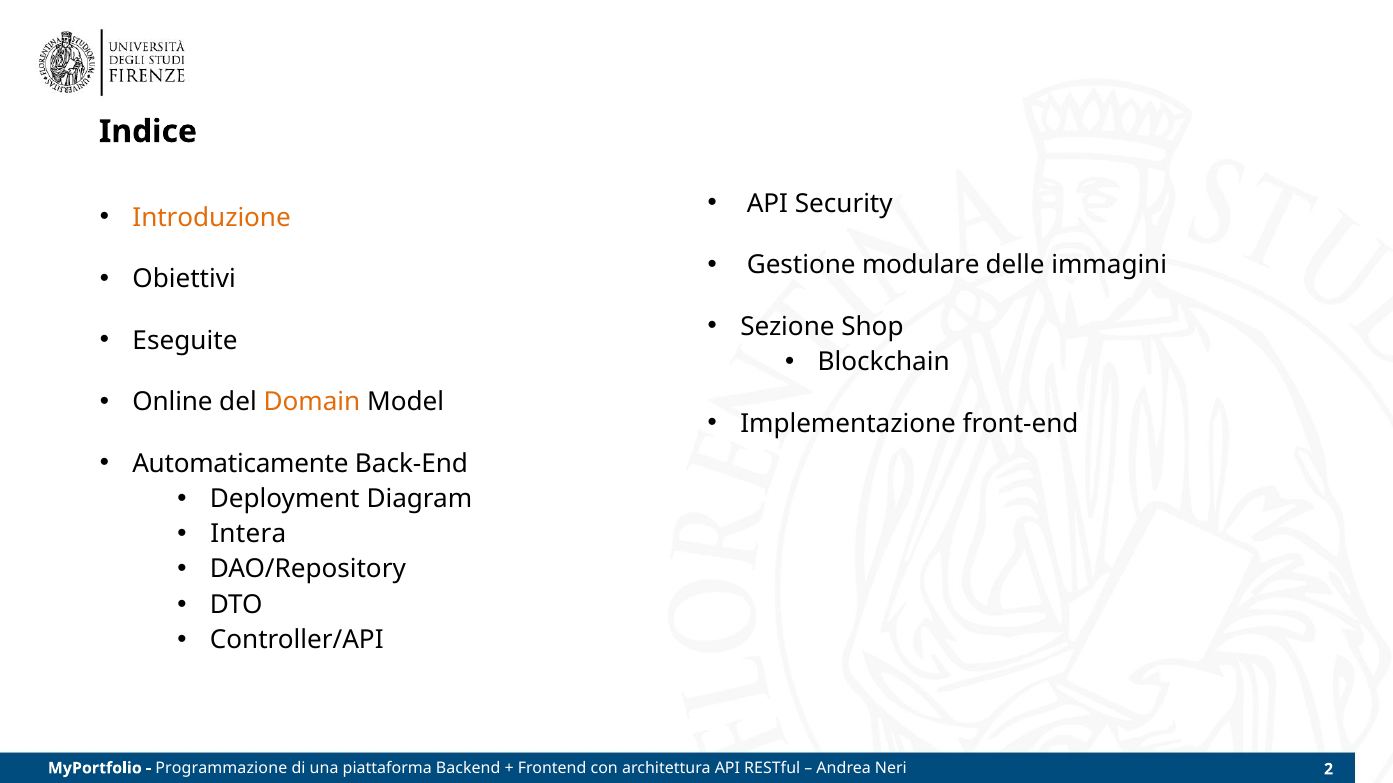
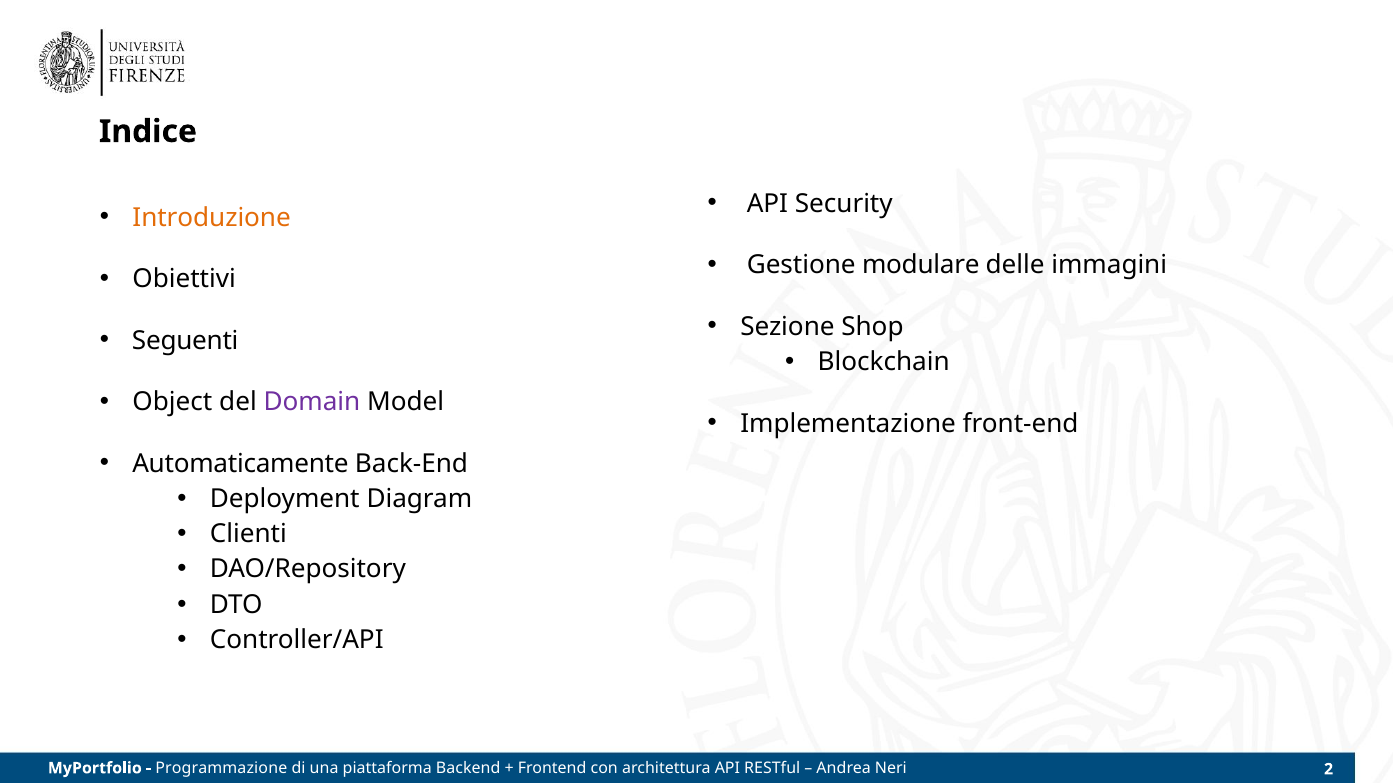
Eseguite: Eseguite -> Seguenti (185, 341)
Online: Online -> Object (172, 402)
Domain colour: orange -> purple (312, 402)
Intera: Intera -> Clienti (248, 534)
